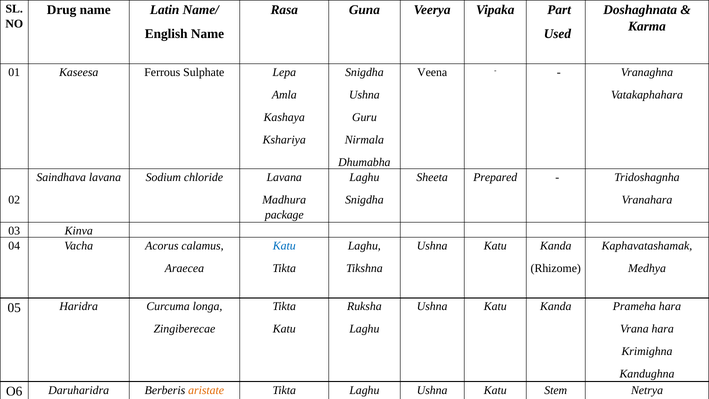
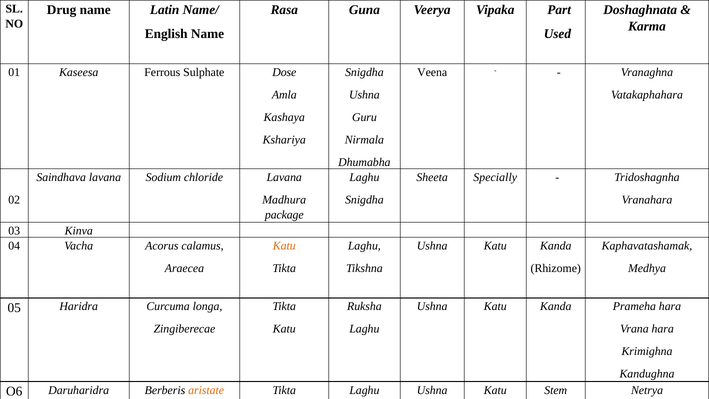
Lepa: Lepa -> Dose (284, 72)
Prepared: Prepared -> Specially (495, 177)
Katu colour: blue -> orange (284, 246)
